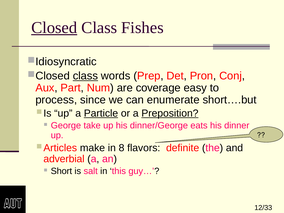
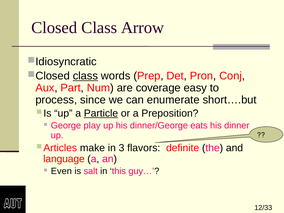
Closed underline: present -> none (54, 28)
Fishes: Fishes -> Arrow (143, 28)
Preposition underline: present -> none (170, 113)
take: take -> play (92, 126)
8: 8 -> 3 (122, 148)
adverbial: adverbial -> language (64, 159)
Short: Short -> Even (61, 171)
